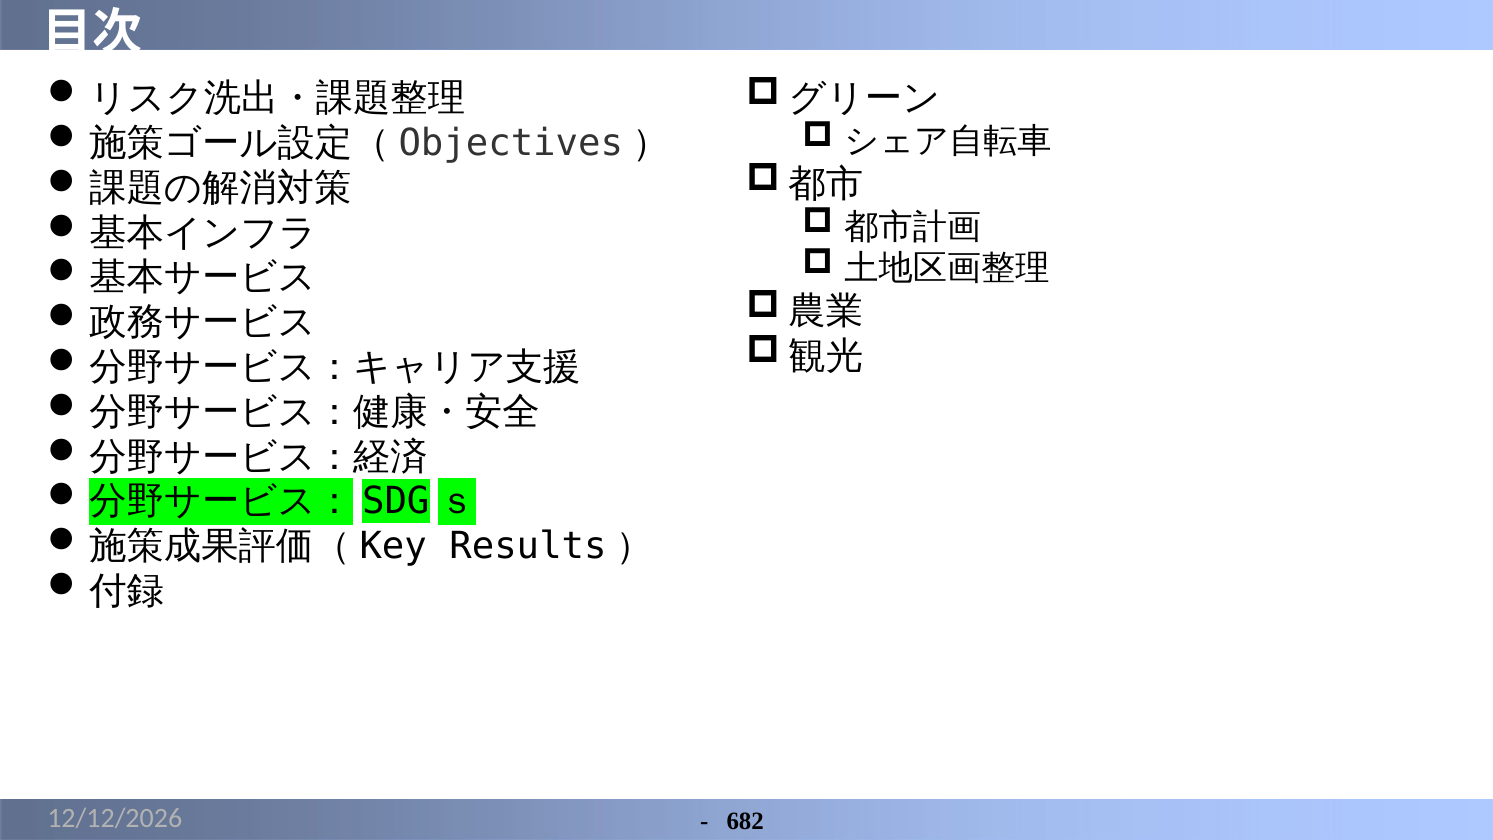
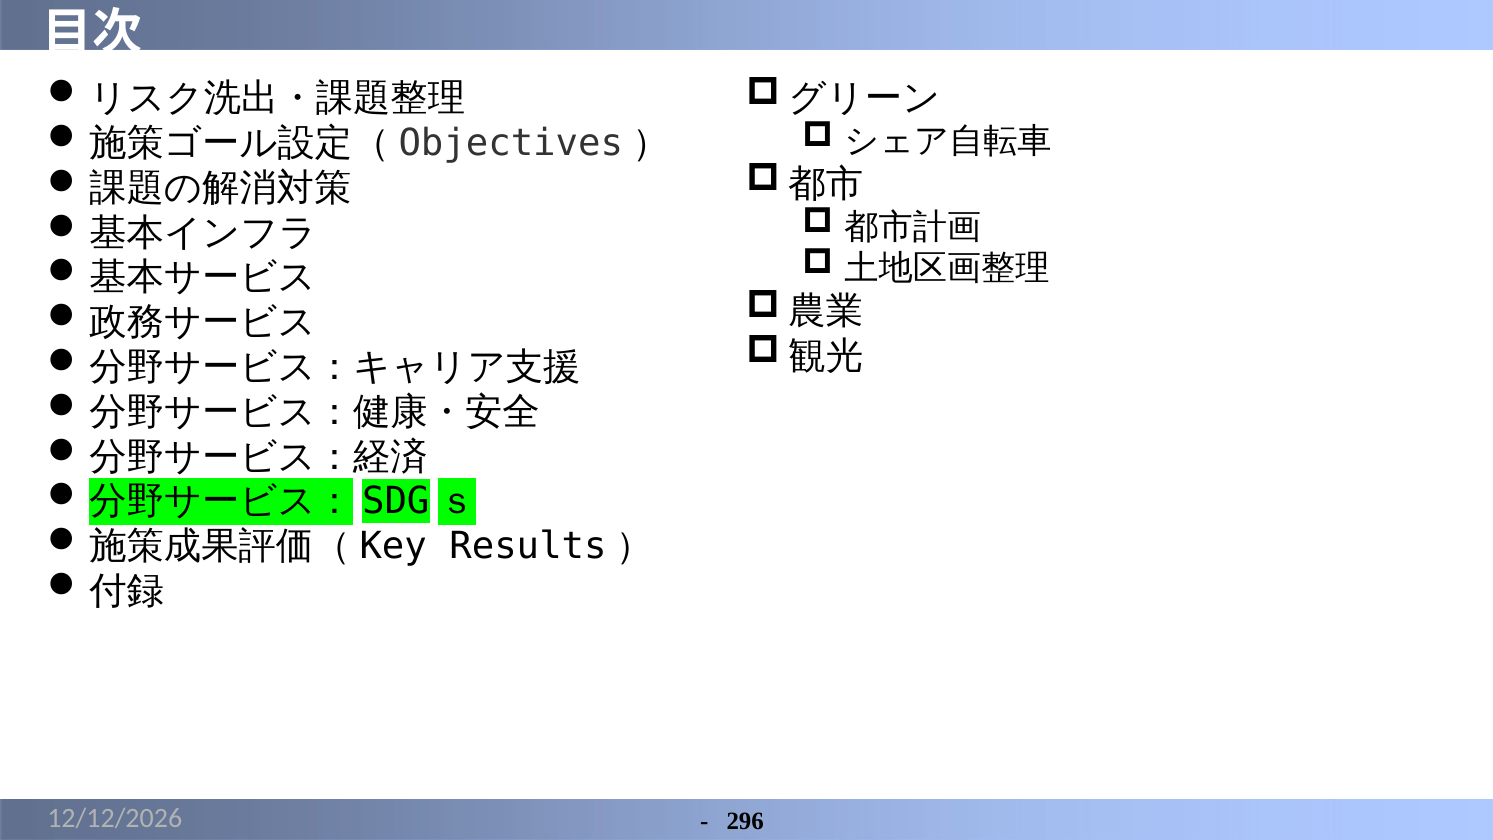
682: 682 -> 296 (745, 821)
